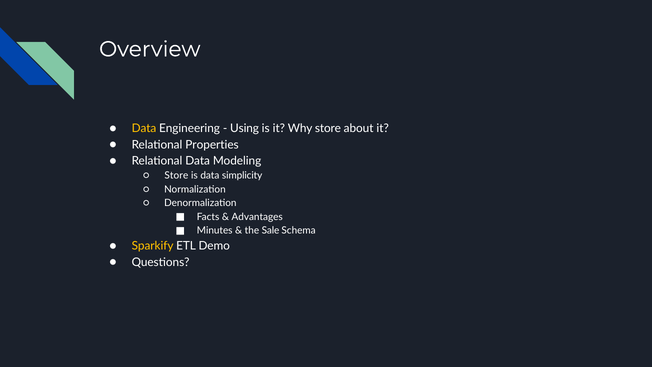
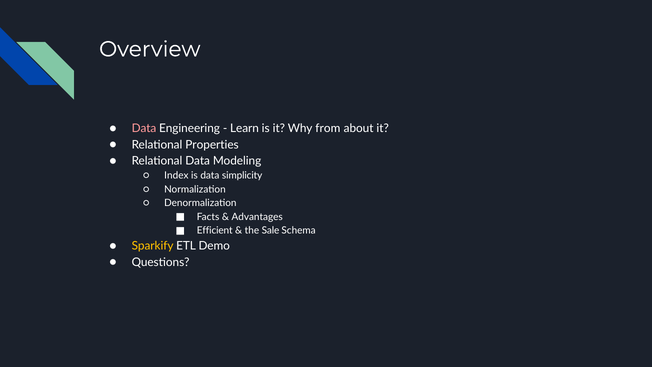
Data colour: yellow -> pink (144, 128)
Using: Using -> Learn (244, 128)
Why store: store -> from (328, 128)
Store: Store -> Index (176, 175)
Minutes: Minutes -> Efficient (215, 230)
